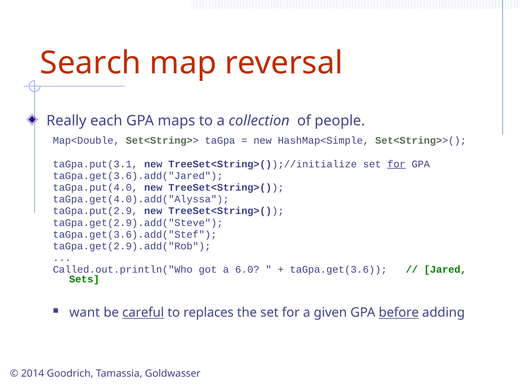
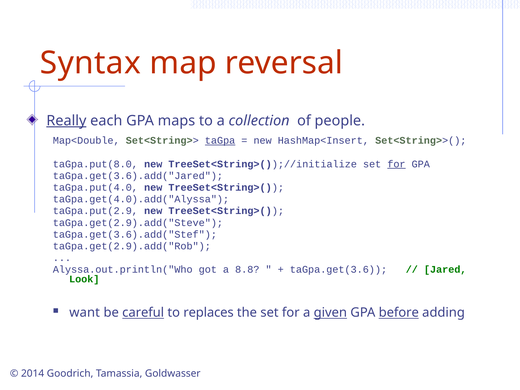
Search: Search -> Syntax (90, 63)
Really underline: none -> present (66, 121)
taGpa underline: none -> present (220, 141)
HashMap<Simple: HashMap<Simple -> HashMap<Insert (323, 141)
taGpa.put(3.1: taGpa.put(3.1 -> taGpa.put(8.0 (95, 164)
Called.out.println("Who: Called.out.println("Who -> Alyssa.out.println("Who (123, 270)
6.0: 6.0 -> 8.8 (247, 270)
Sets: Sets -> Look (84, 279)
given underline: none -> present (330, 313)
